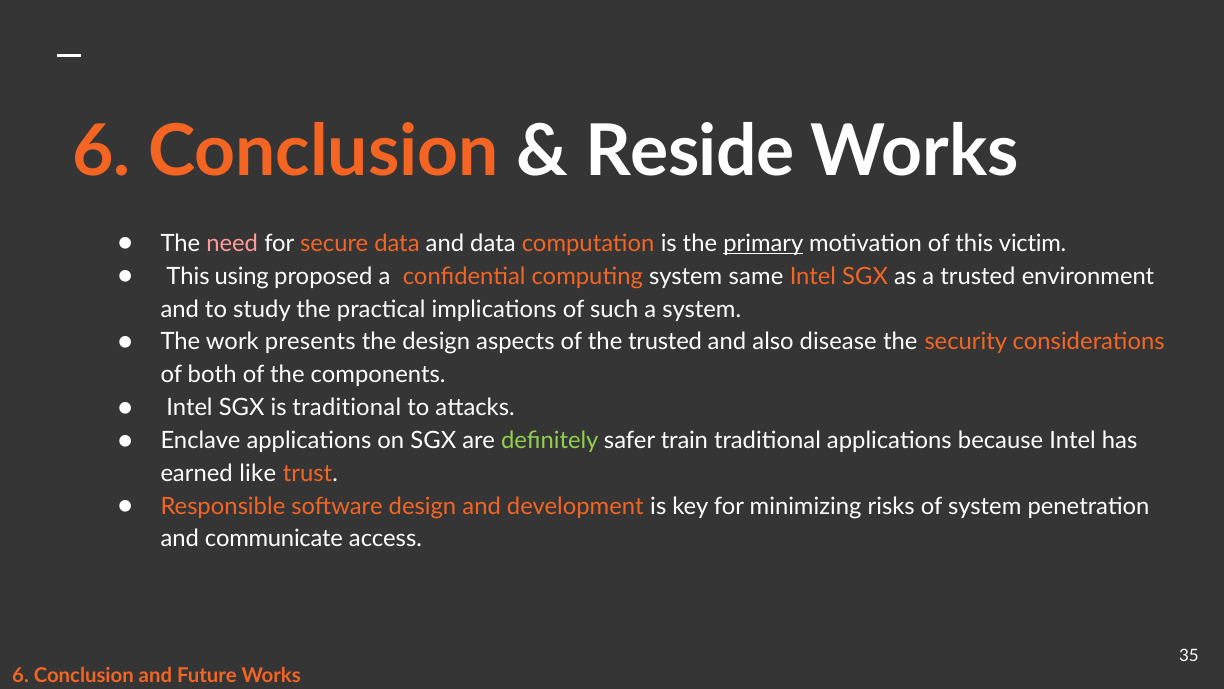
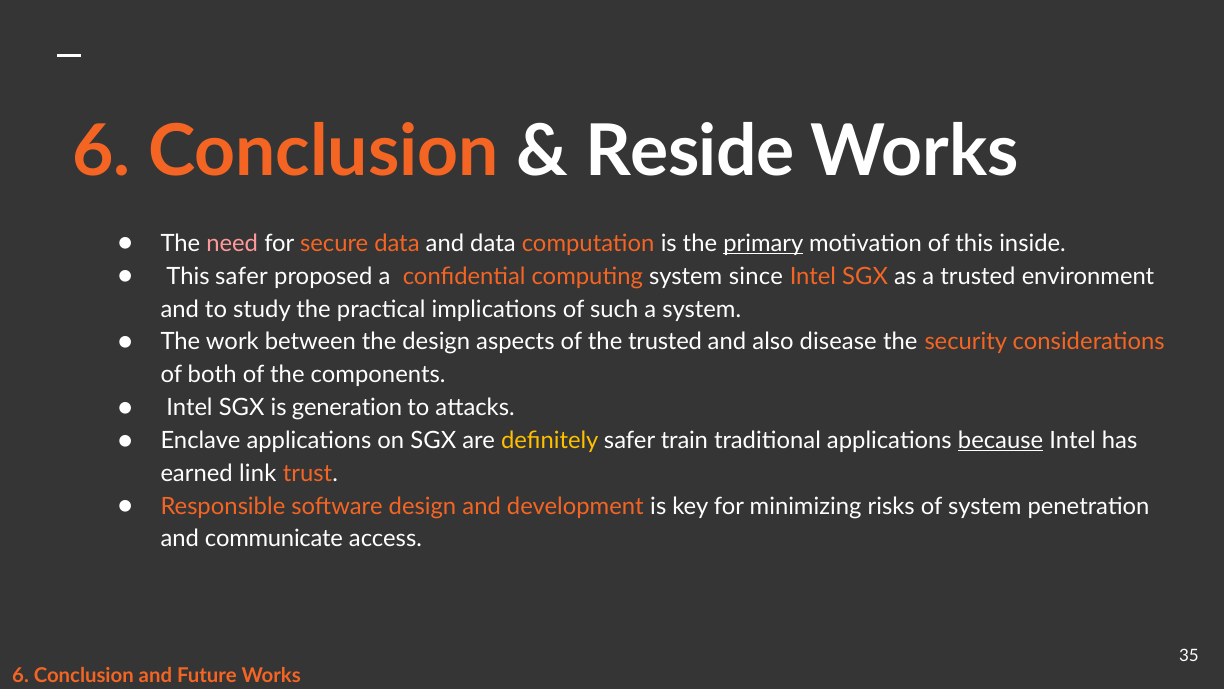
victim: victim -> inside (1033, 243)
This using: using -> safer (241, 276)
same: same -> since (756, 276)
presents: presents -> between (310, 342)
is traditional: traditional -> generation (347, 407)
deﬁnitely colour: light green -> yellow (550, 440)
because underline: none -> present (1001, 440)
like: like -> link (258, 473)
